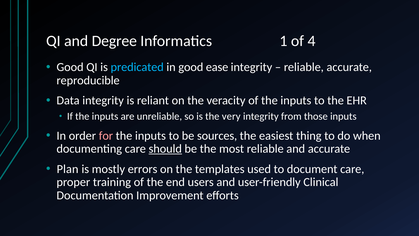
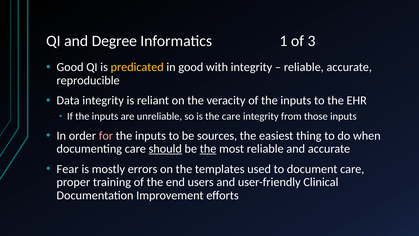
4: 4 -> 3 (312, 41)
predicated colour: light blue -> yellow (137, 67)
ease: ease -> with (217, 67)
the very: very -> care (231, 116)
the underline: none -> present (208, 149)
Plan: Plan -> Fear (68, 169)
